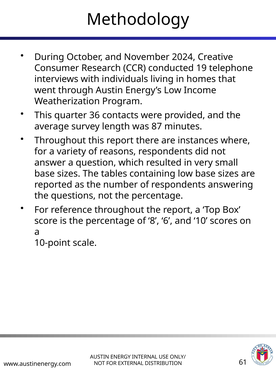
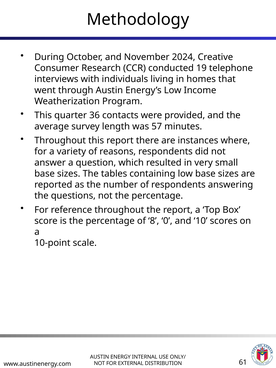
87: 87 -> 57 (157, 126)
6: 6 -> 0 (167, 221)
